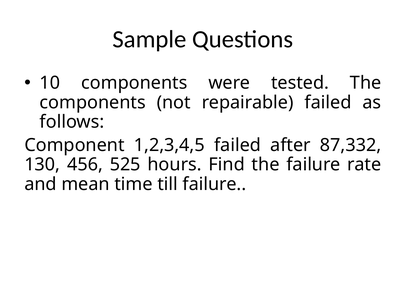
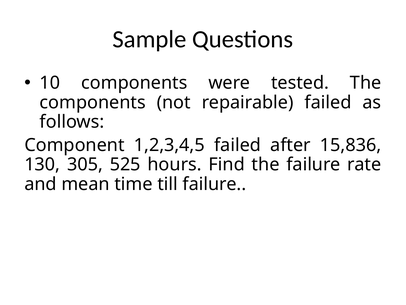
87,332: 87,332 -> 15,836 (351, 145)
456: 456 -> 305 (85, 164)
